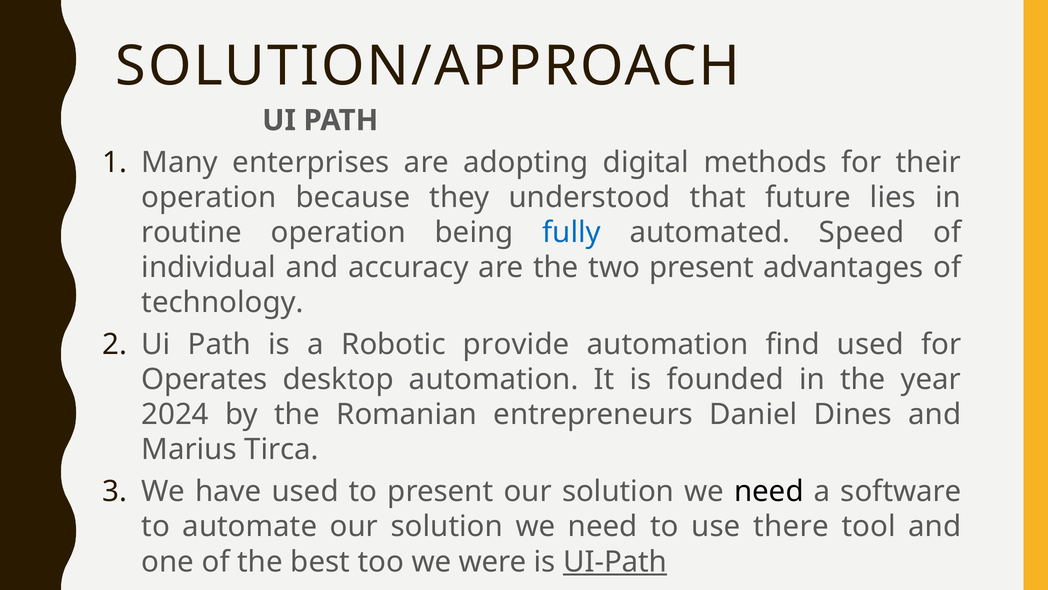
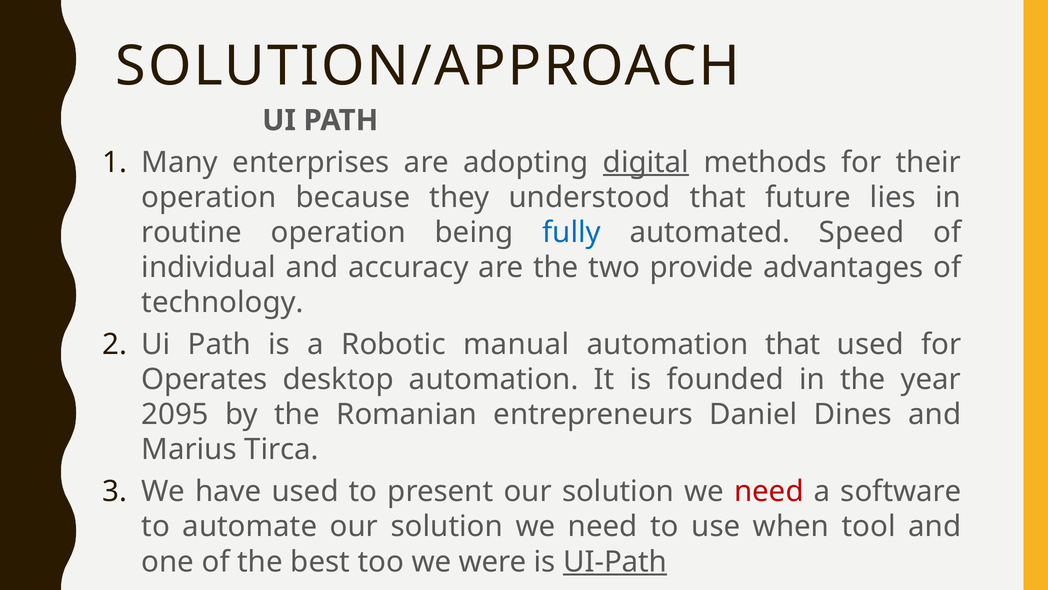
digital underline: none -> present (646, 162)
two present: present -> provide (702, 267)
provide: provide -> manual (516, 344)
automation find: find -> that (793, 344)
2024: 2024 -> 2095 (175, 414)
need colour: black -> red (769, 491)
there: there -> when (791, 526)
